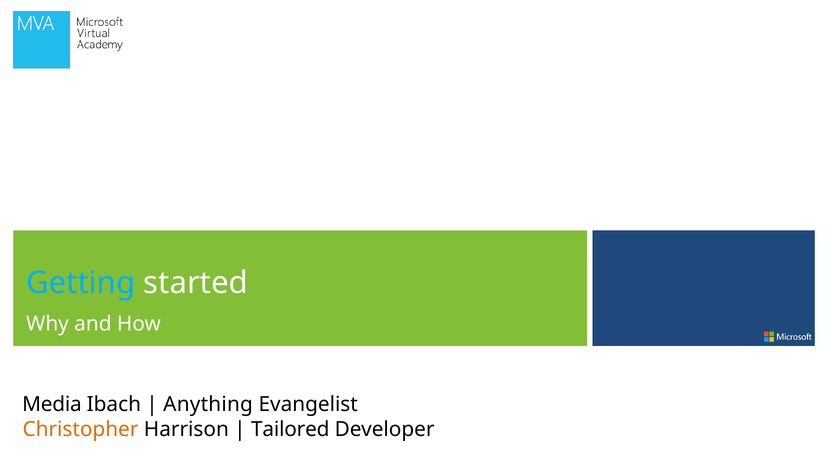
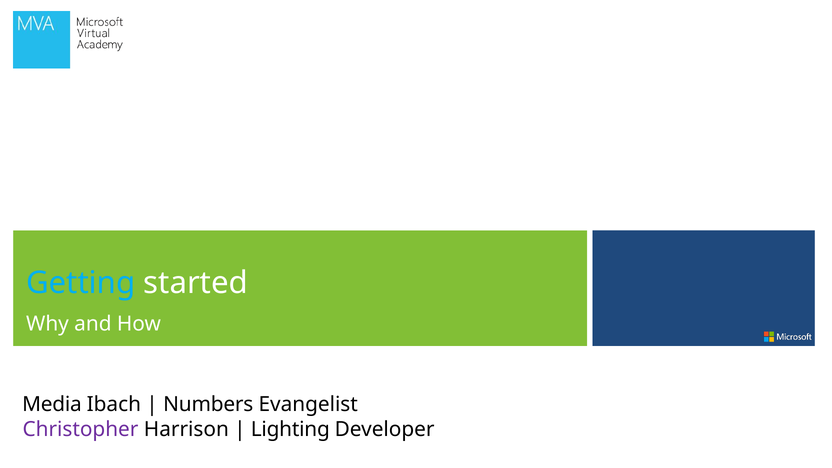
Anything: Anything -> Numbers (208, 405)
Christopher colour: orange -> purple (80, 430)
Tailored: Tailored -> Lighting (290, 430)
